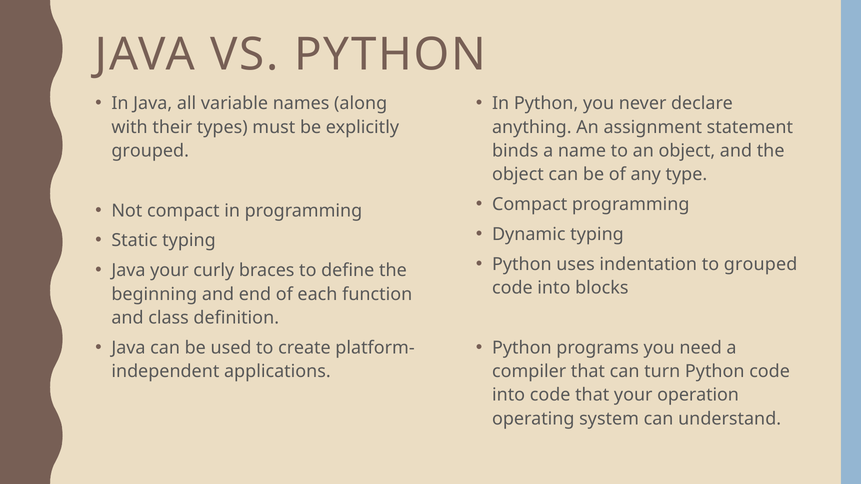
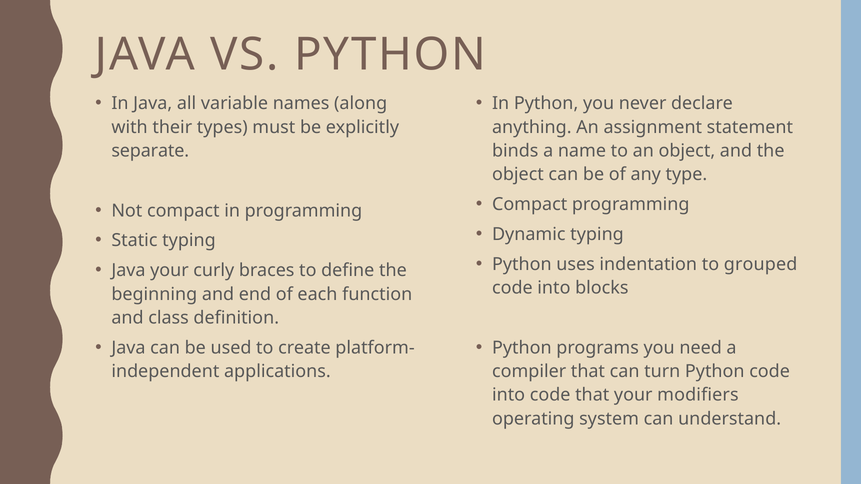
grouped: grouped -> separate (150, 151)
operation: operation -> modifiers (698, 395)
